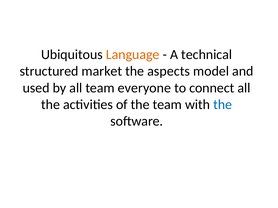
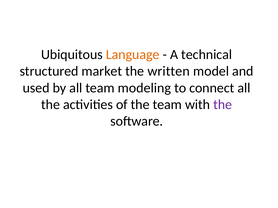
aspects: aspects -> written (169, 71)
everyone: everyone -> modeling (144, 88)
the colour: blue -> purple (223, 105)
